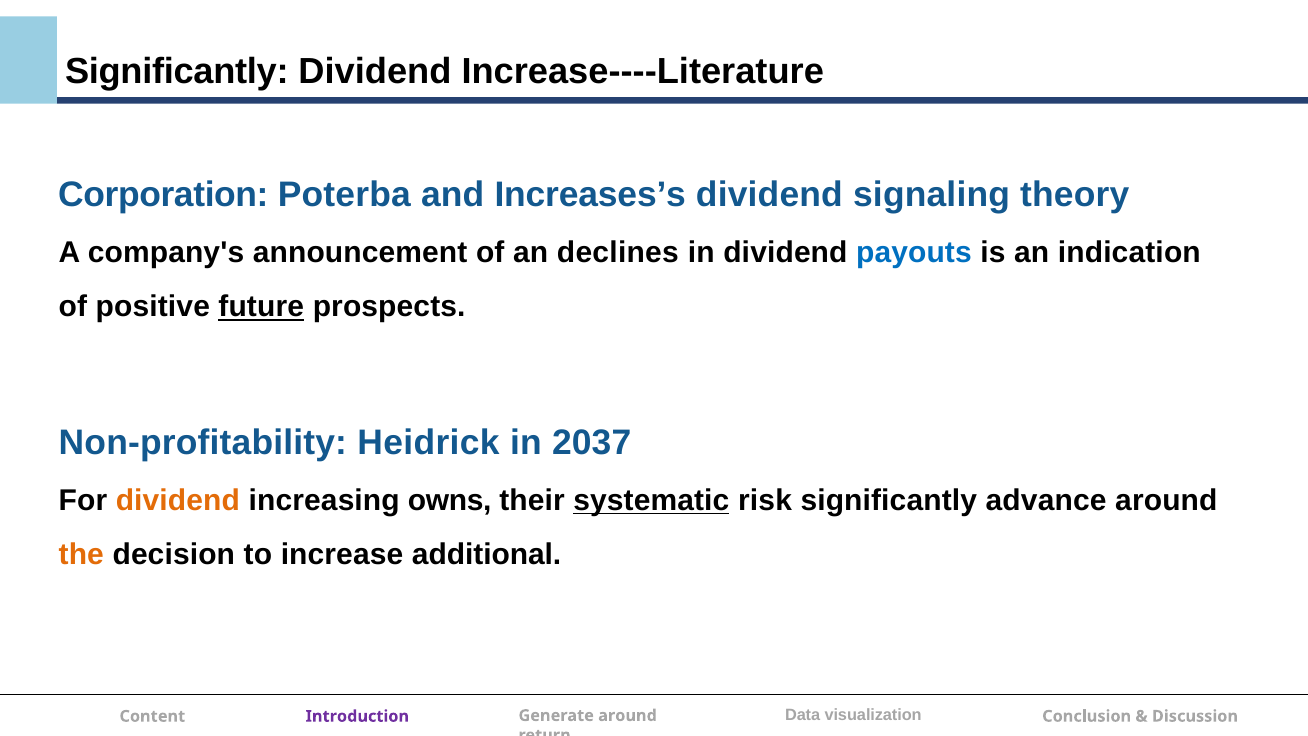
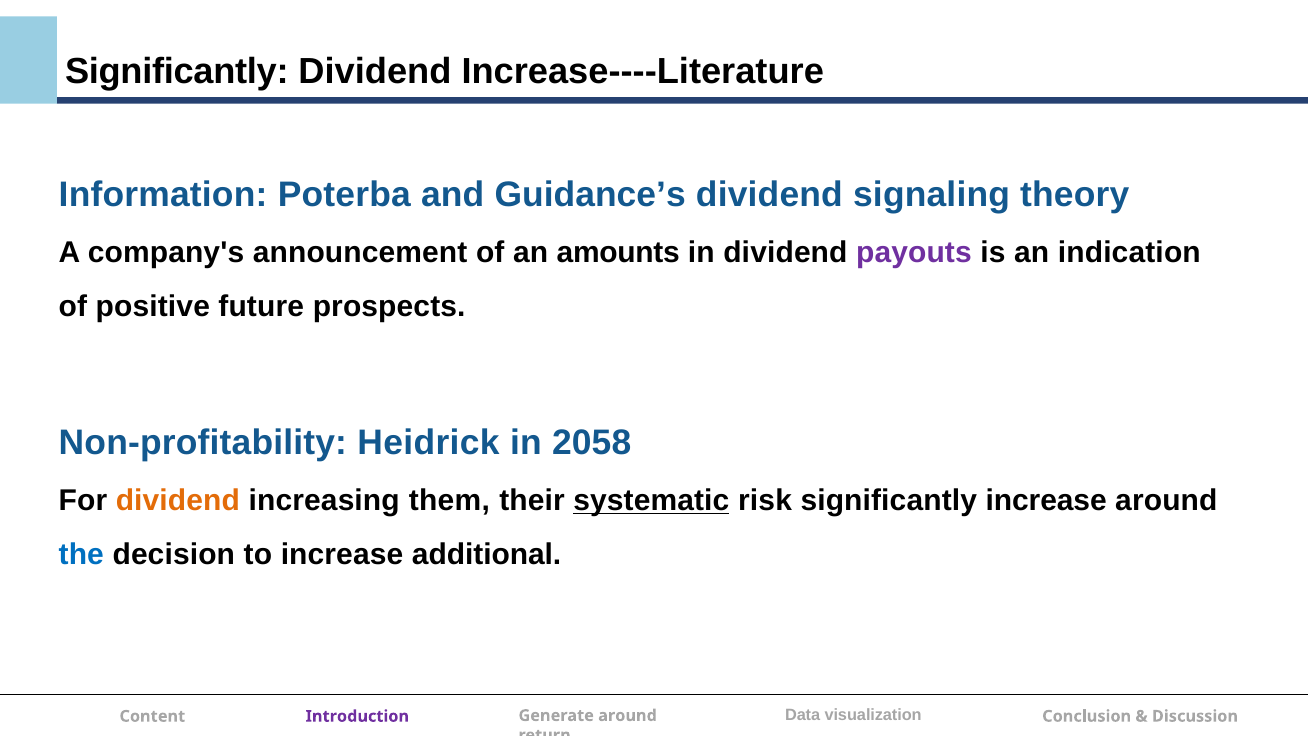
Corporation: Corporation -> Information (163, 195)
Increases’s: Increases’s -> Guidance’s (590, 195)
declines: declines -> amounts (618, 253)
payouts colour: blue -> purple (914, 253)
future underline: present -> none (261, 307)
2037: 2037 -> 2058 (592, 442)
owns: owns -> them (449, 500)
significantly advance: advance -> increase (1046, 500)
the colour: orange -> blue (81, 554)
